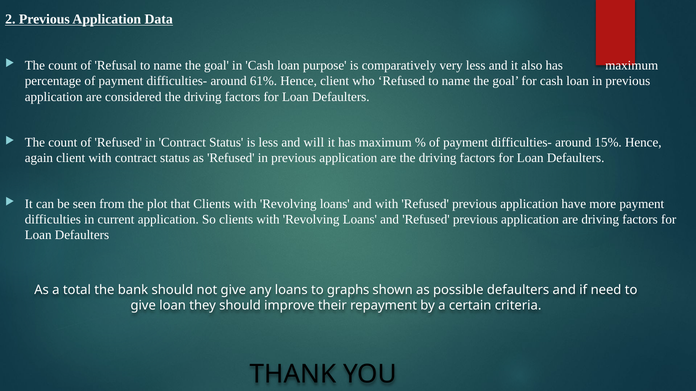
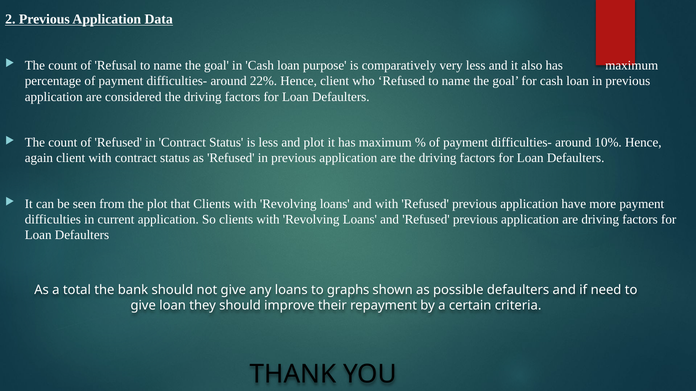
61%: 61% -> 22% (264, 81)
and will: will -> plot (314, 143)
15%: 15% -> 10% (608, 143)
